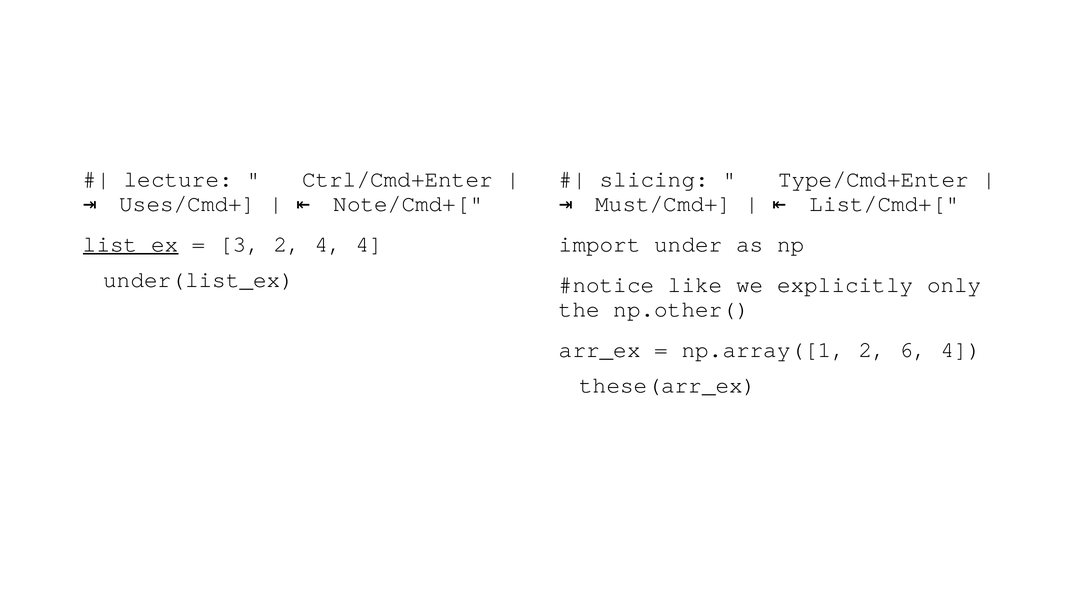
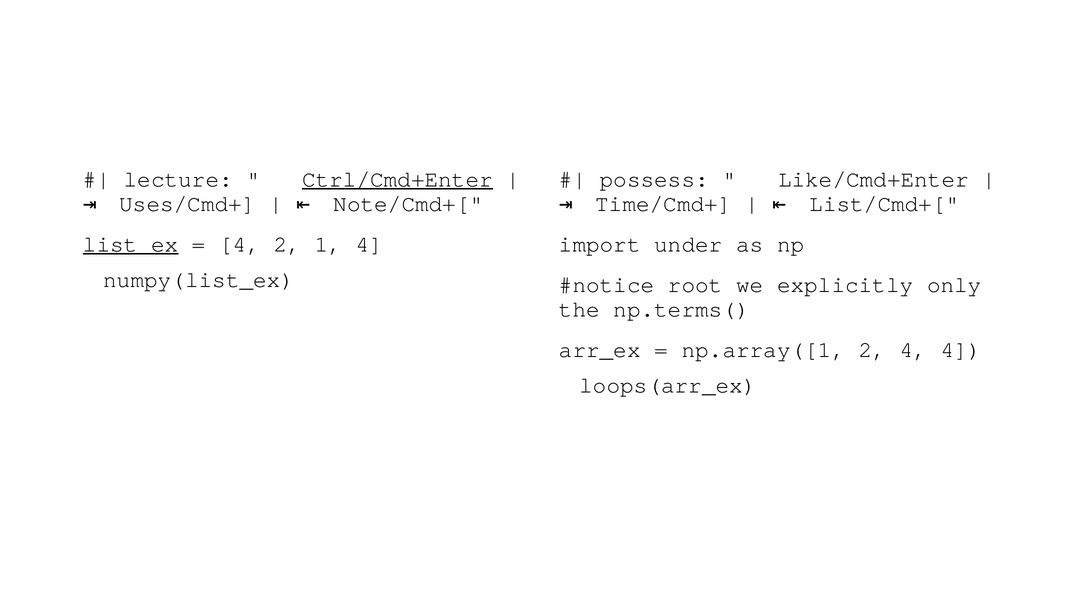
Ctrl/Cmd+Enter underline: none -> present (397, 179)
slicing: slicing -> possess (654, 179)
Type/Cmd+Enter: Type/Cmd+Enter -> Like/Cmd+Enter (873, 179)
Must/Cmd+: Must/Cmd+ -> Time/Cmd+ (663, 204)
3: 3 -> 4 (240, 244)
2 4: 4 -> 1 (328, 244)
under(list_ex: under(list_ex -> numpy(list_ex (199, 280)
like: like -> root (695, 285)
np.other(: np.other( -> np.terms( (682, 309)
2 6: 6 -> 4 (913, 350)
these(arr_ex: these(arr_ex -> loops(arr_ex (668, 386)
